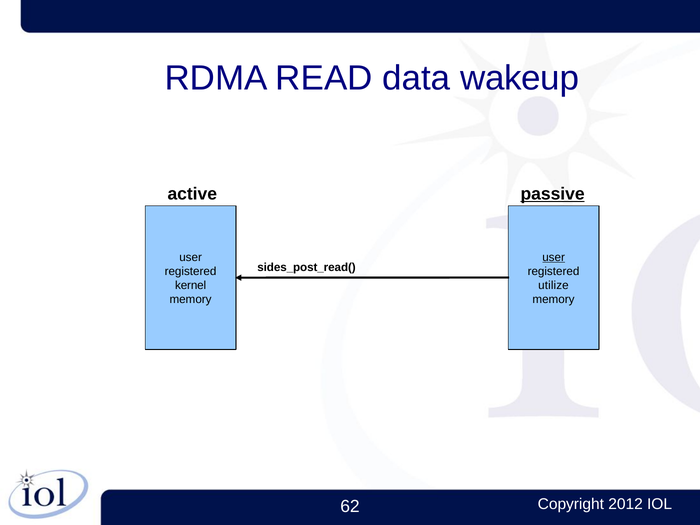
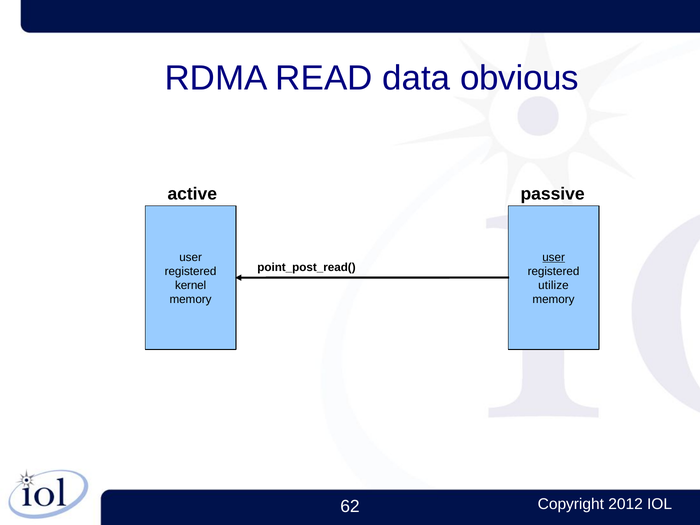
wakeup: wakeup -> obvious (520, 78)
passive underline: present -> none (553, 194)
sides_post_read(: sides_post_read( -> point_post_read( (306, 267)
